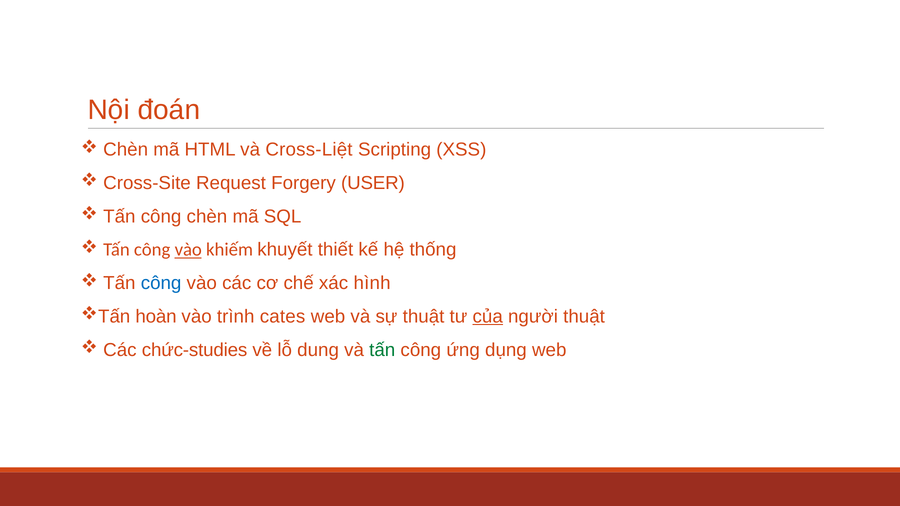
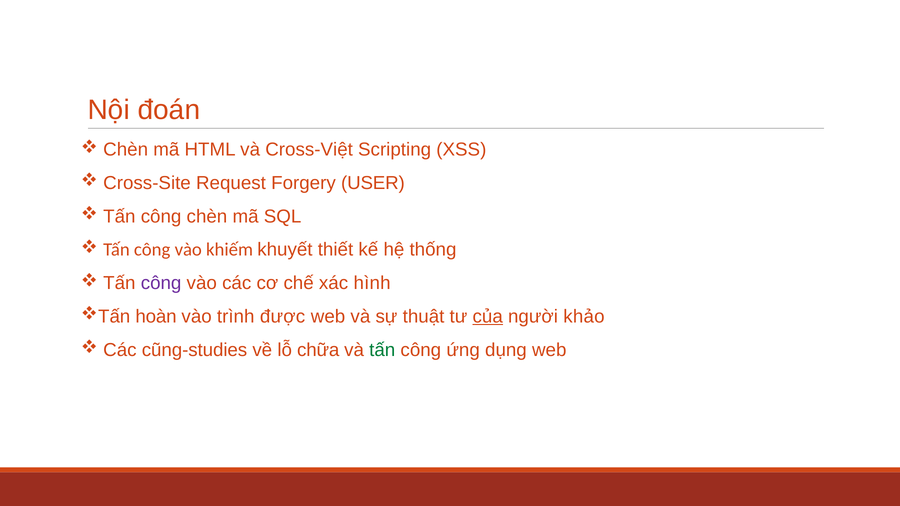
Cross-Liệt: Cross-Liệt -> Cross-Việt (309, 150)
vào underline: present -> none (188, 250)
công colour: blue -> purple (161, 283)
cates: cates -> được (283, 317)
người thuật: thuật -> khảo (584, 317)
chức-studies: chức-studies -> cũng-studies (195, 350)
dung: dung -> chữa (318, 350)
